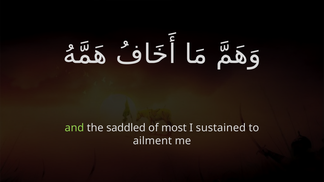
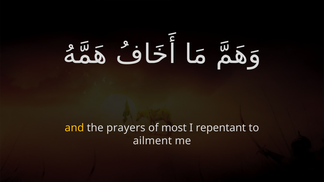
and colour: light green -> yellow (74, 128)
saddled: saddled -> prayers (126, 128)
sustained: sustained -> repentant (221, 128)
